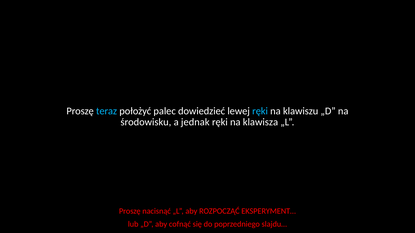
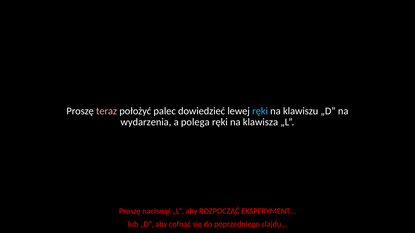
teraz colour: light blue -> pink (107, 111)
środowisku: środowisku -> wydarzenia (146, 122)
jednak: jednak -> polega (195, 122)
